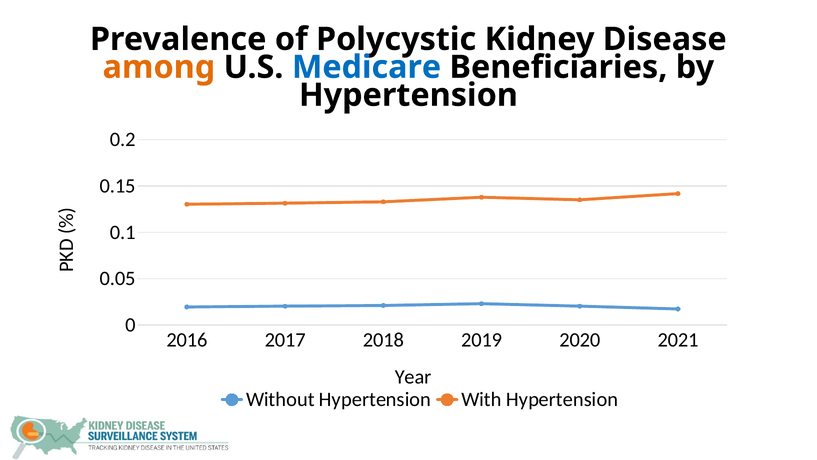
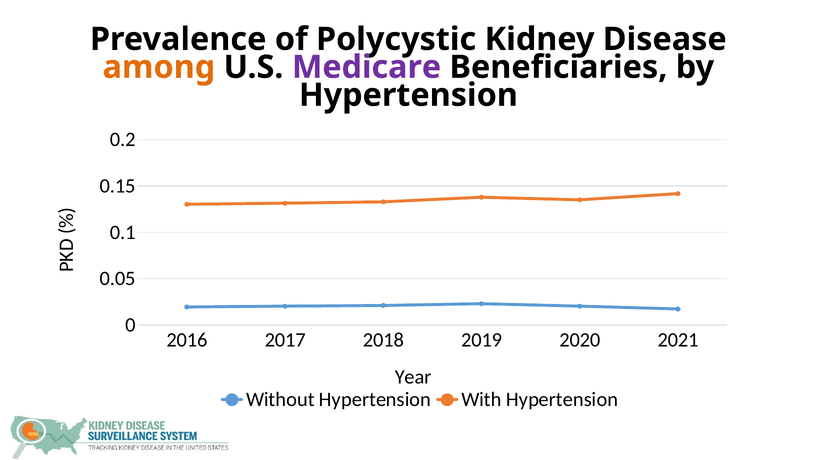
Medicare colour: blue -> purple (366, 67)
